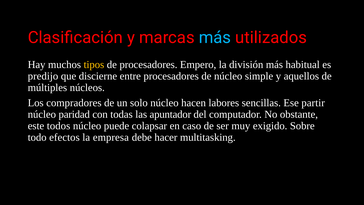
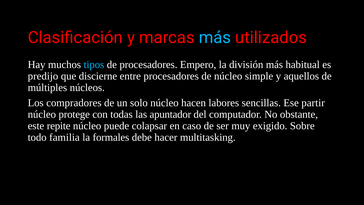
tipos colour: yellow -> light blue (94, 64)
paridad: paridad -> protege (74, 114)
todos: todos -> repite (59, 126)
efectos: efectos -> familia (64, 137)
empresa: empresa -> formales (111, 137)
